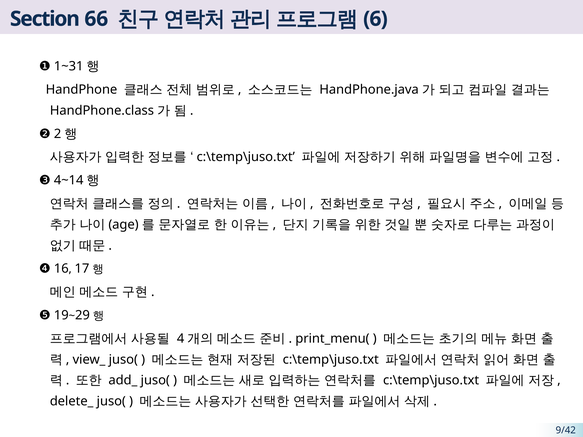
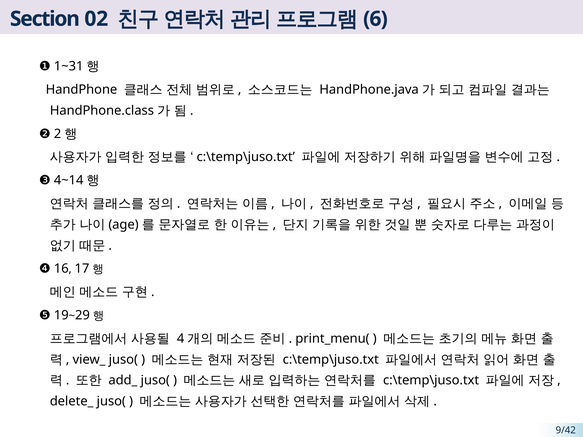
66: 66 -> 02 (96, 19)
